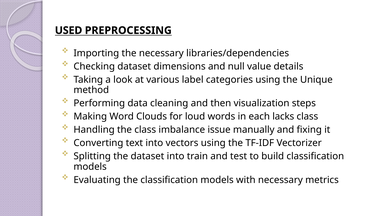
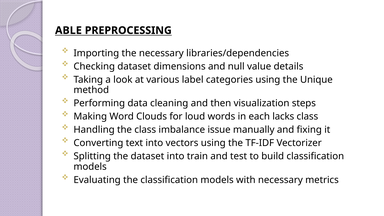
USED: USED -> ABLE (68, 30)
